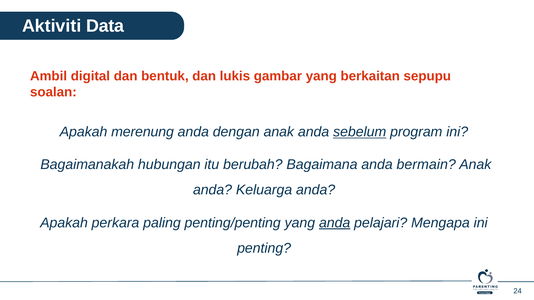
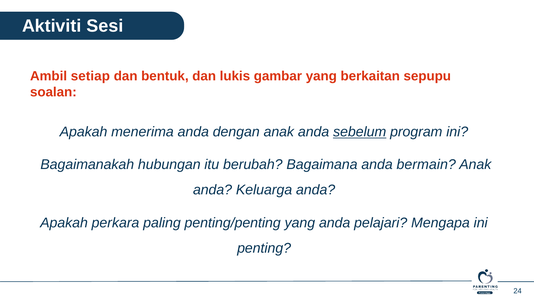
Data: Data -> Sesi (105, 26)
digital: digital -> setiap (90, 76)
merenung: merenung -> menerima (142, 132)
anda underline: present -> none (335, 223)
